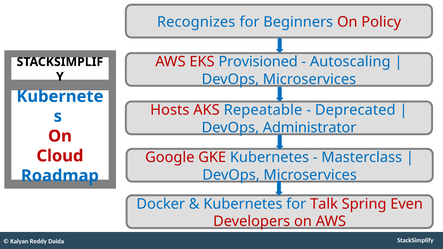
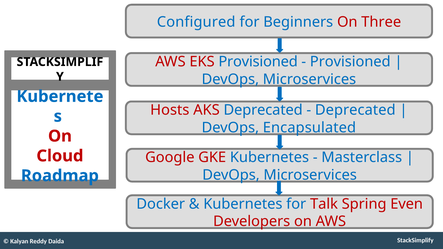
Recognizes: Recognizes -> Configured (196, 22)
Policy: Policy -> Three (381, 22)
Autoscaling: Autoscaling -> Provisioned (350, 62)
AKS Repeatable: Repeatable -> Deprecated (263, 110)
Administrator: Administrator -> Encapsulated (309, 128)
